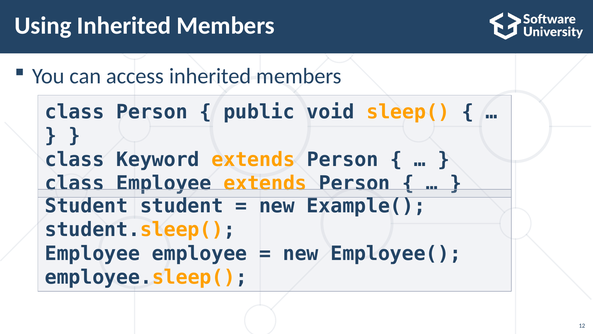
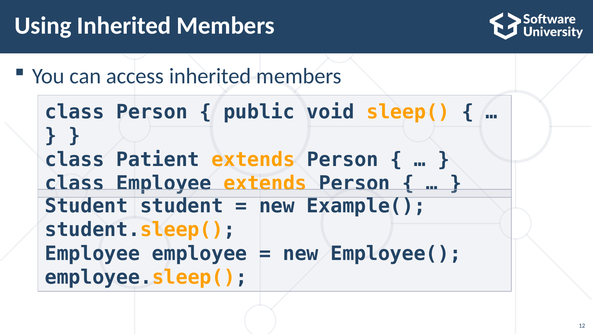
Keyword: Keyword -> Patient (158, 159)
